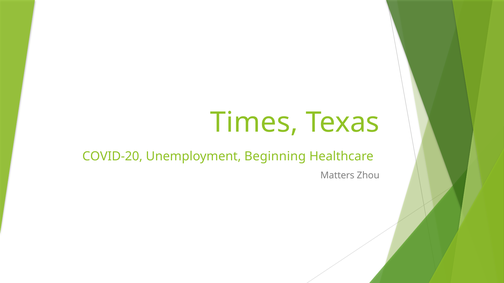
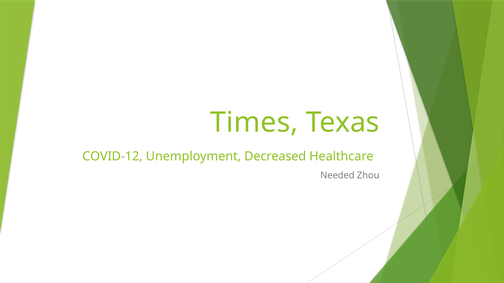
COVID-20: COVID-20 -> COVID-12 (112, 157)
Beginning: Beginning -> Decreased (275, 157)
Matters: Matters -> Needed (337, 176)
